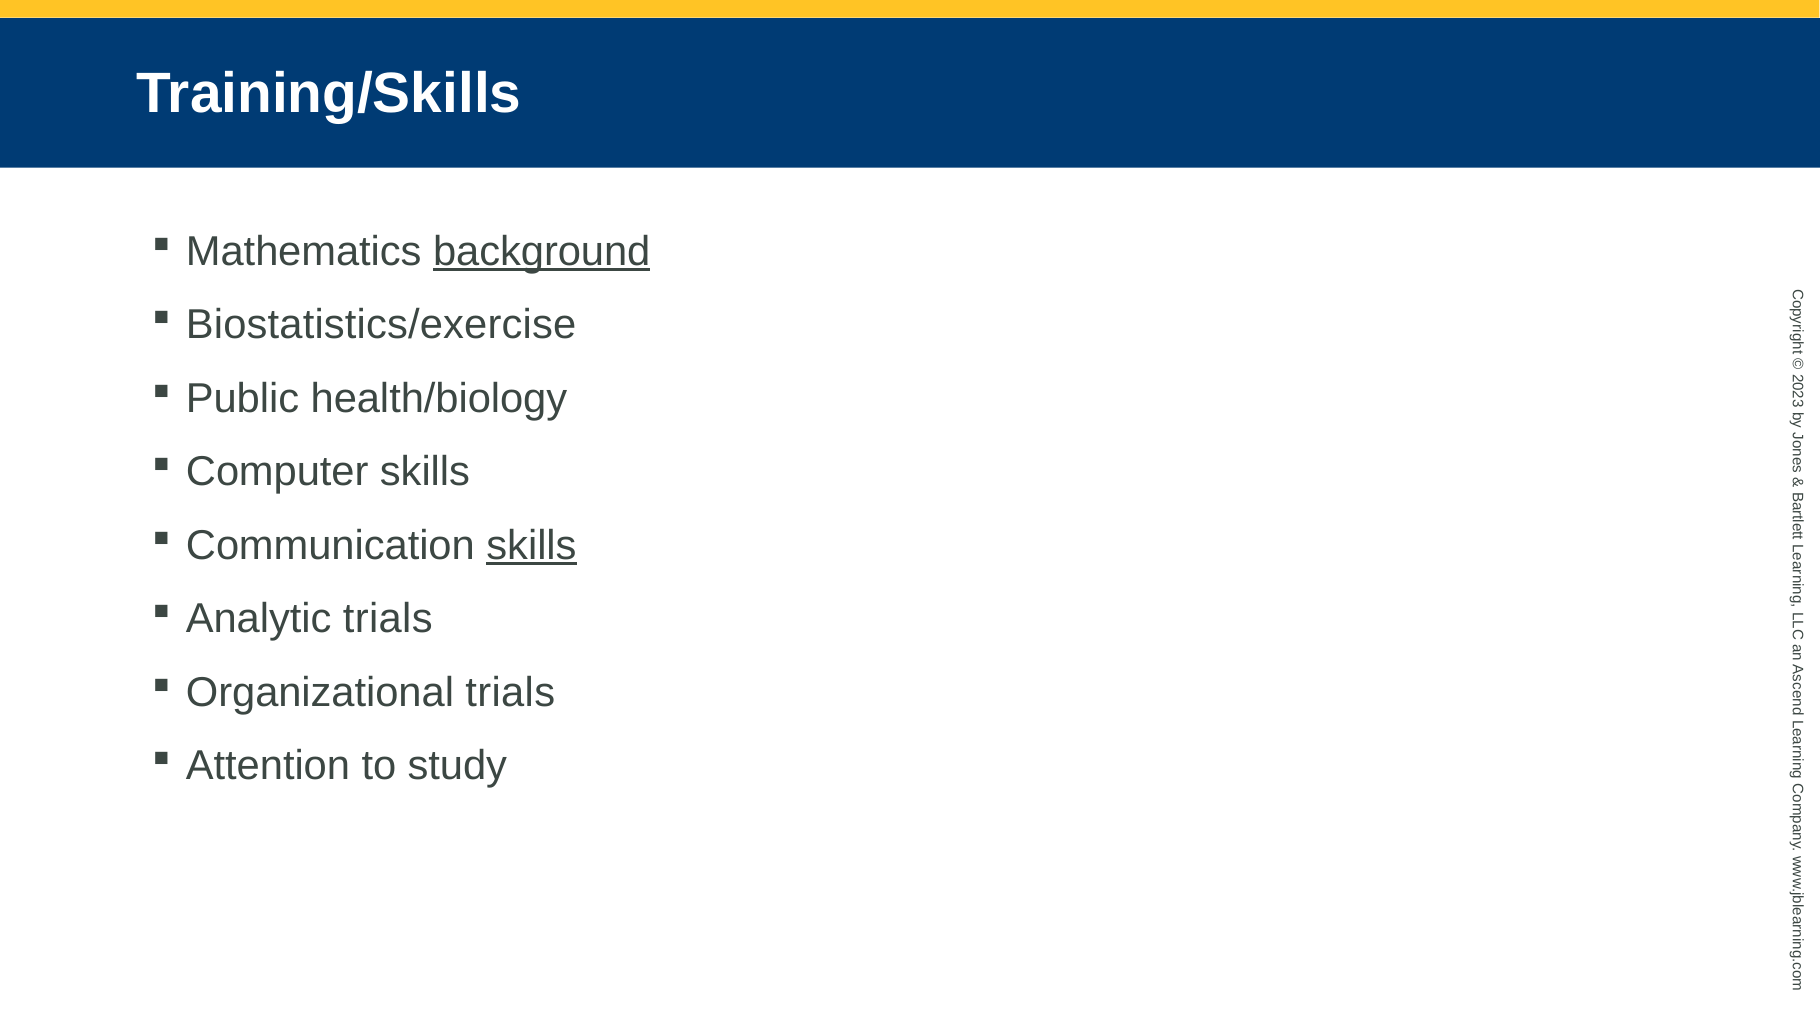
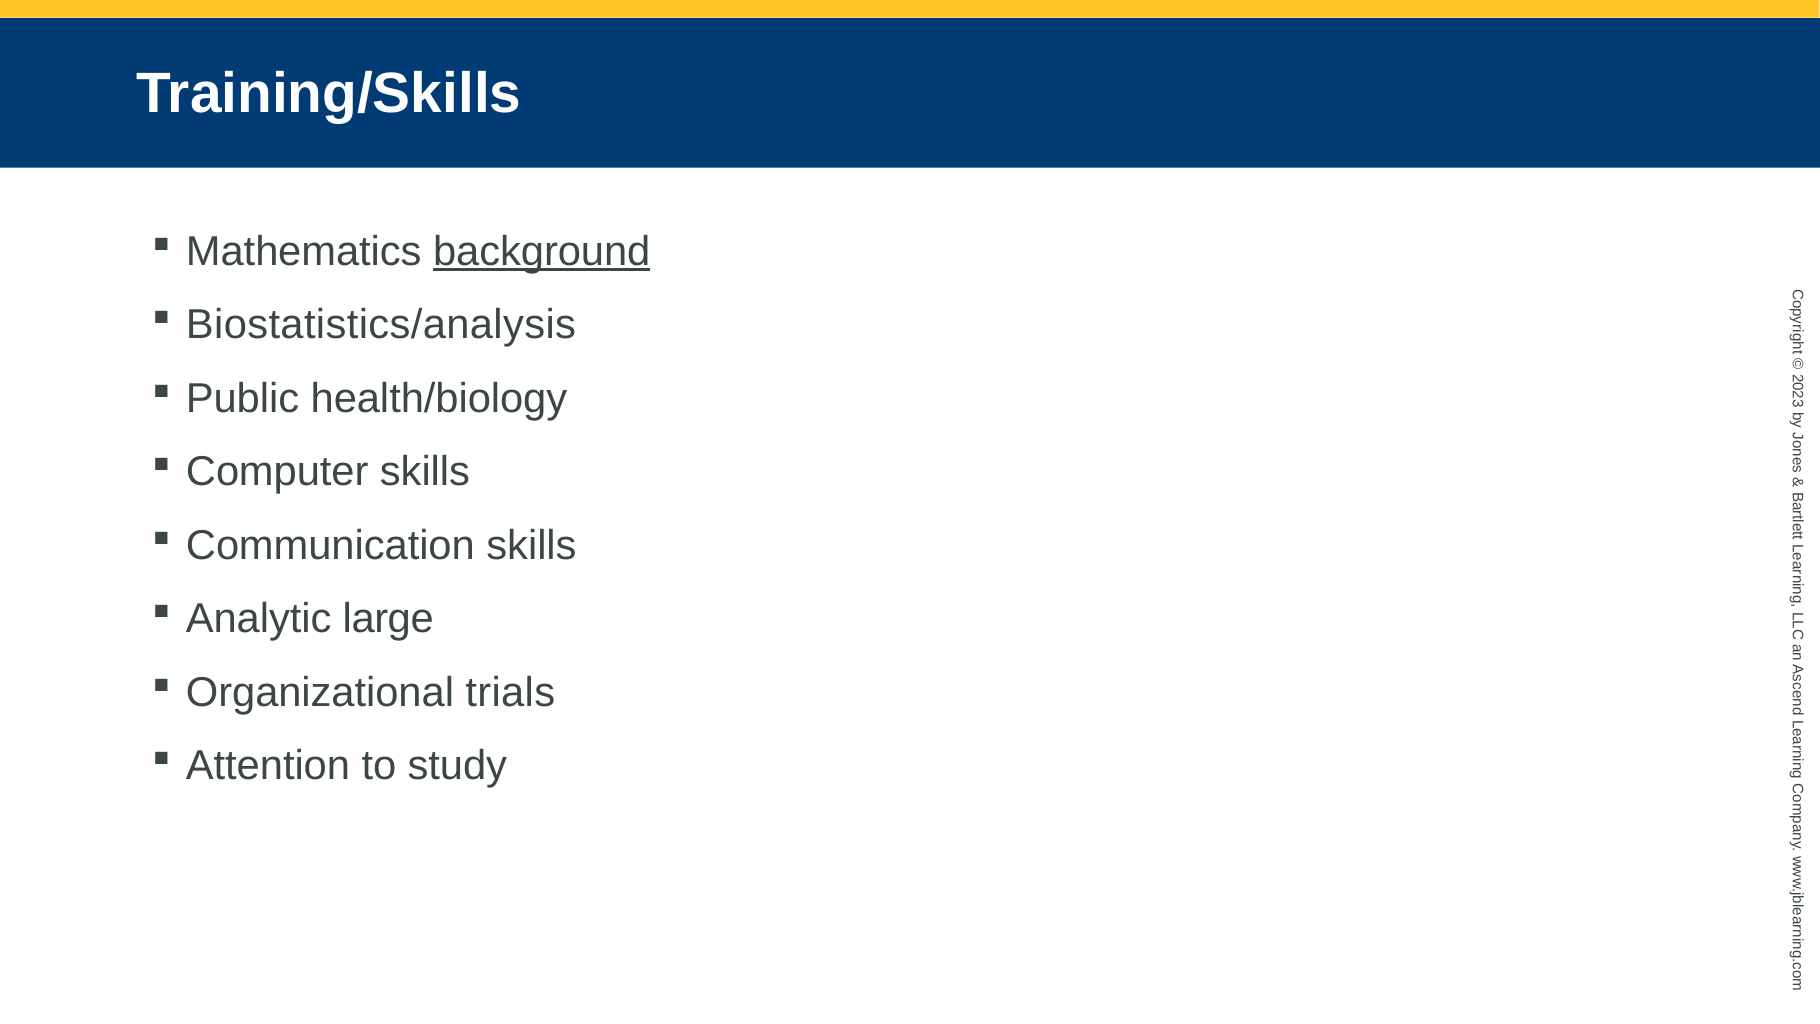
Biostatistics/exercise: Biostatistics/exercise -> Biostatistics/analysis (381, 325)
skills underline: present -> none (531, 545)
Analytic trials: trials -> large (388, 619)
